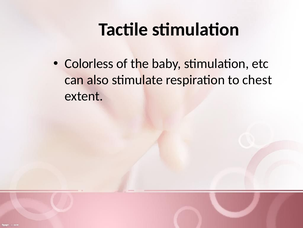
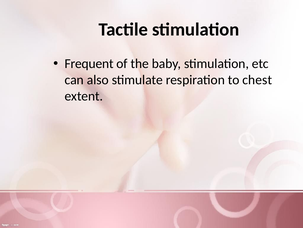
Colorless: Colorless -> Frequent (89, 64)
